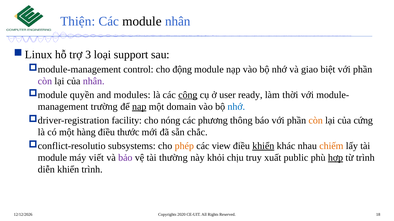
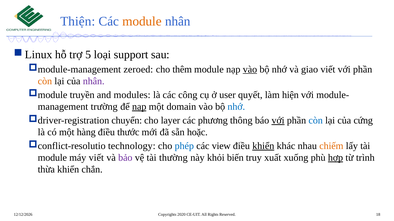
module colour: black -> orange (142, 21)
3: 3 -> 5 (88, 55)
control: control -> zeroed (138, 69)
động: động -> thêm (182, 69)
vào underline: none -> present (250, 69)
giao biệt: biệt -> viết (328, 69)
còn colour: purple -> orange (45, 81)
quyền: quyền -> truyền (82, 95)
công underline: present -> none (188, 95)
ready: ready -> quyết (250, 95)
thời: thời -> hiện (290, 95)
facility: facility -> chuyển (127, 121)
nóng: nóng -> layer (170, 121)
với underline: none -> present (278, 121)
còn colour: orange -> blue (316, 121)
chắc: chắc -> hoặc (197, 133)
subsystems: subsystems -> technology (132, 146)
phép colour: orange -> blue (184, 146)
chịu: chịu -> biến (235, 158)
public: public -> xuống (296, 158)
diễn: diễn -> thừa (46, 170)
khiển trình: trình -> chắn (92, 170)
